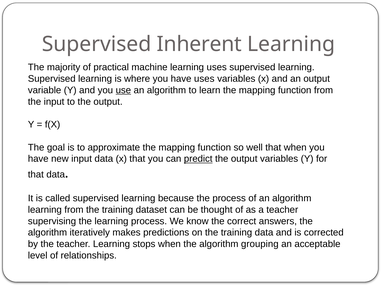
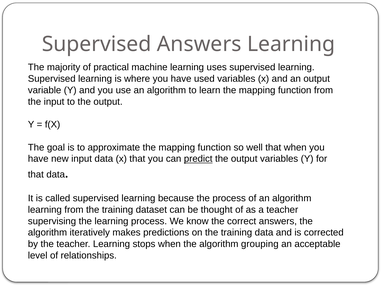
Supervised Inherent: Inherent -> Answers (199, 44)
have uses: uses -> used (204, 79)
use underline: present -> none (123, 90)
